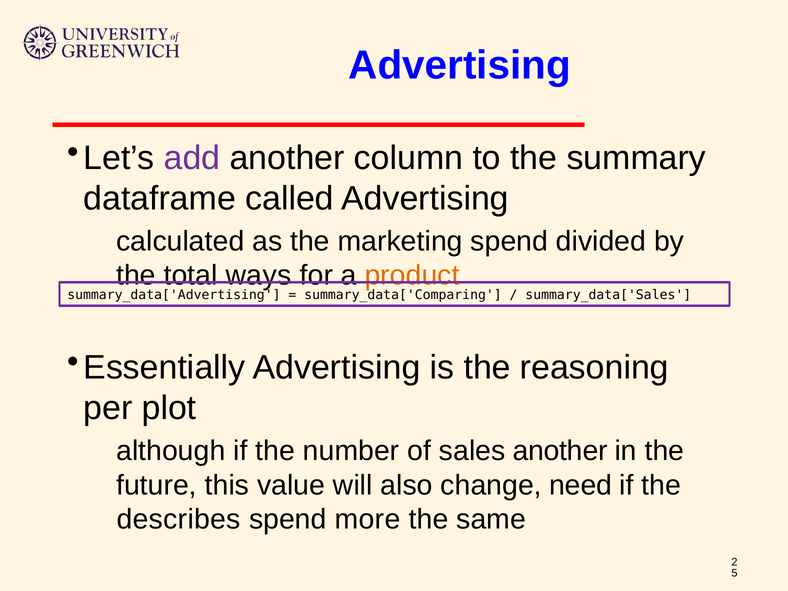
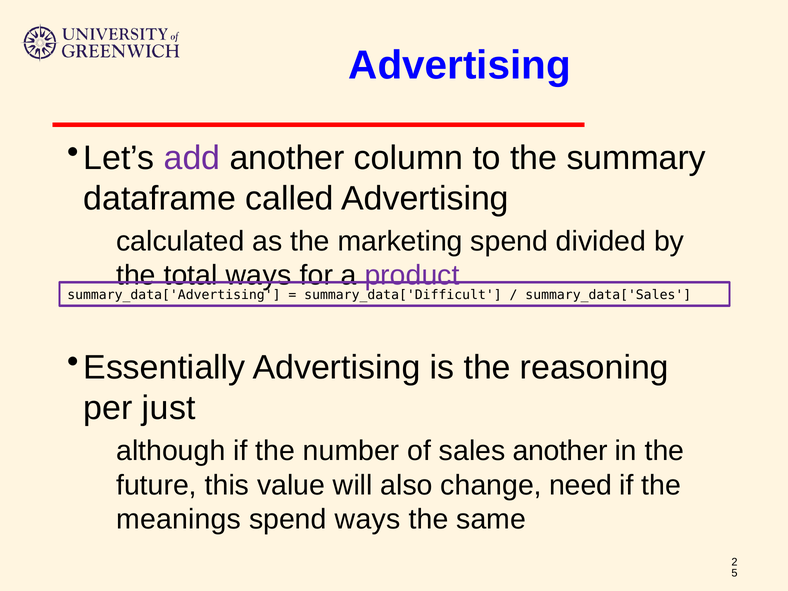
product colour: orange -> purple (412, 276)
summary_data['Comparing: summary_data['Comparing -> summary_data['Difficult (403, 295)
plot: plot -> just (169, 408)
describes: describes -> meanings (179, 519)
spend more: more -> ways (368, 519)
